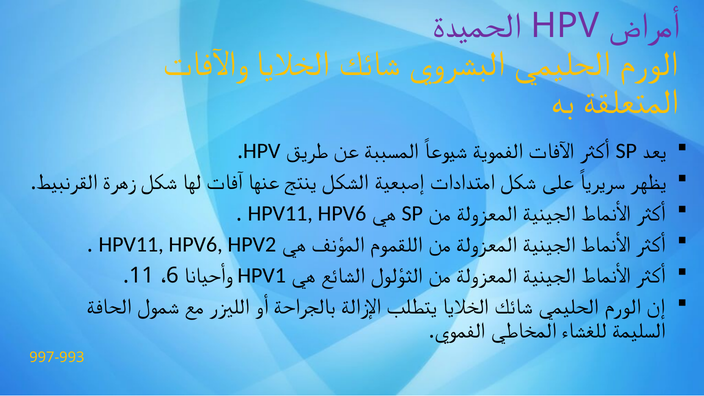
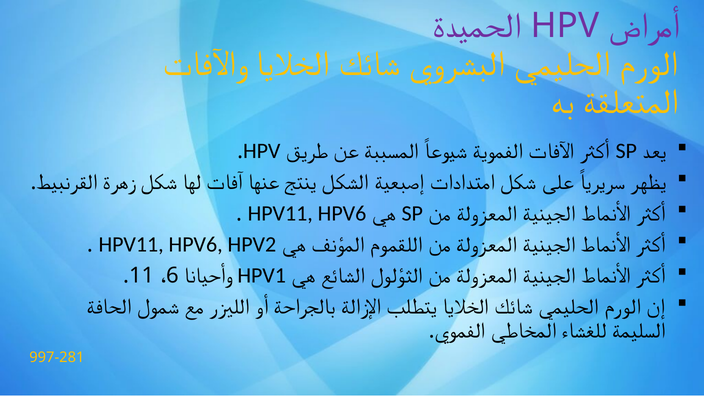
997-993: 997-993 -> 997-281 (57, 358)
